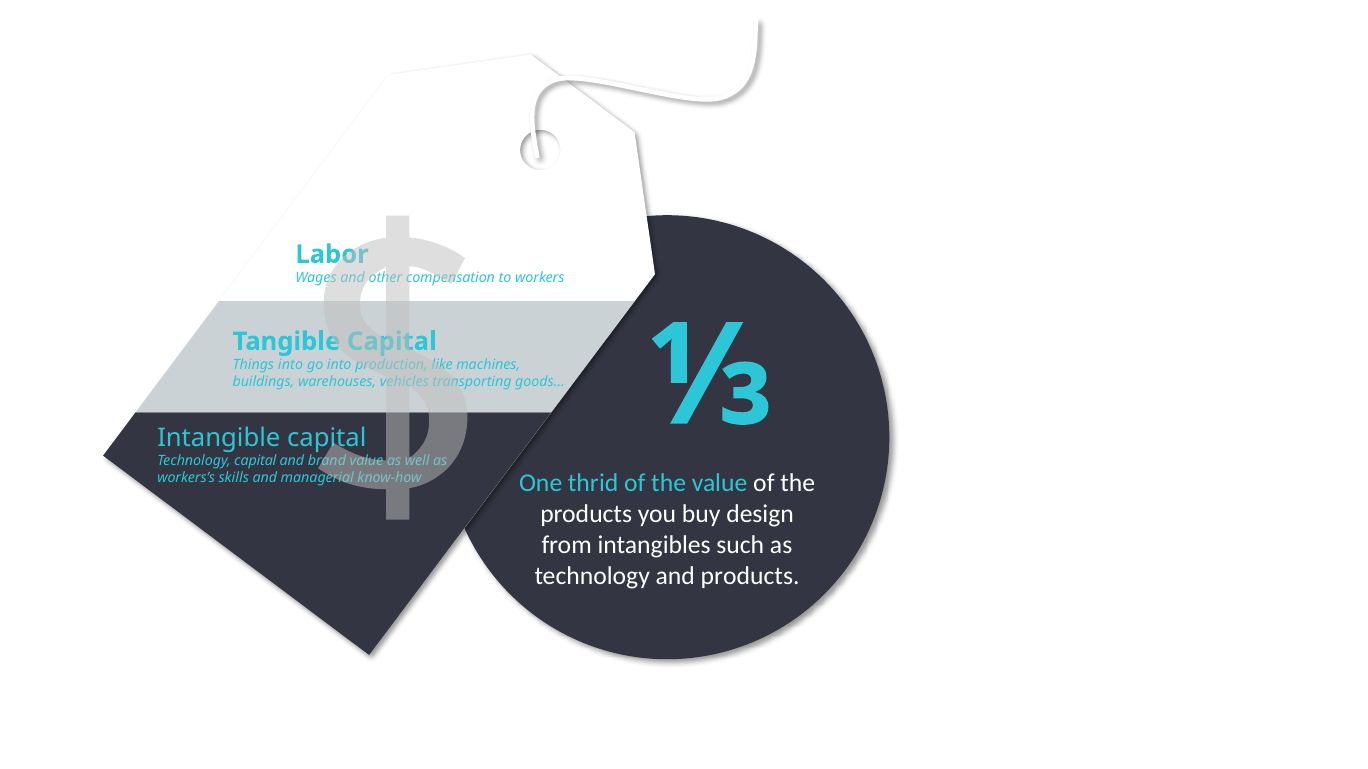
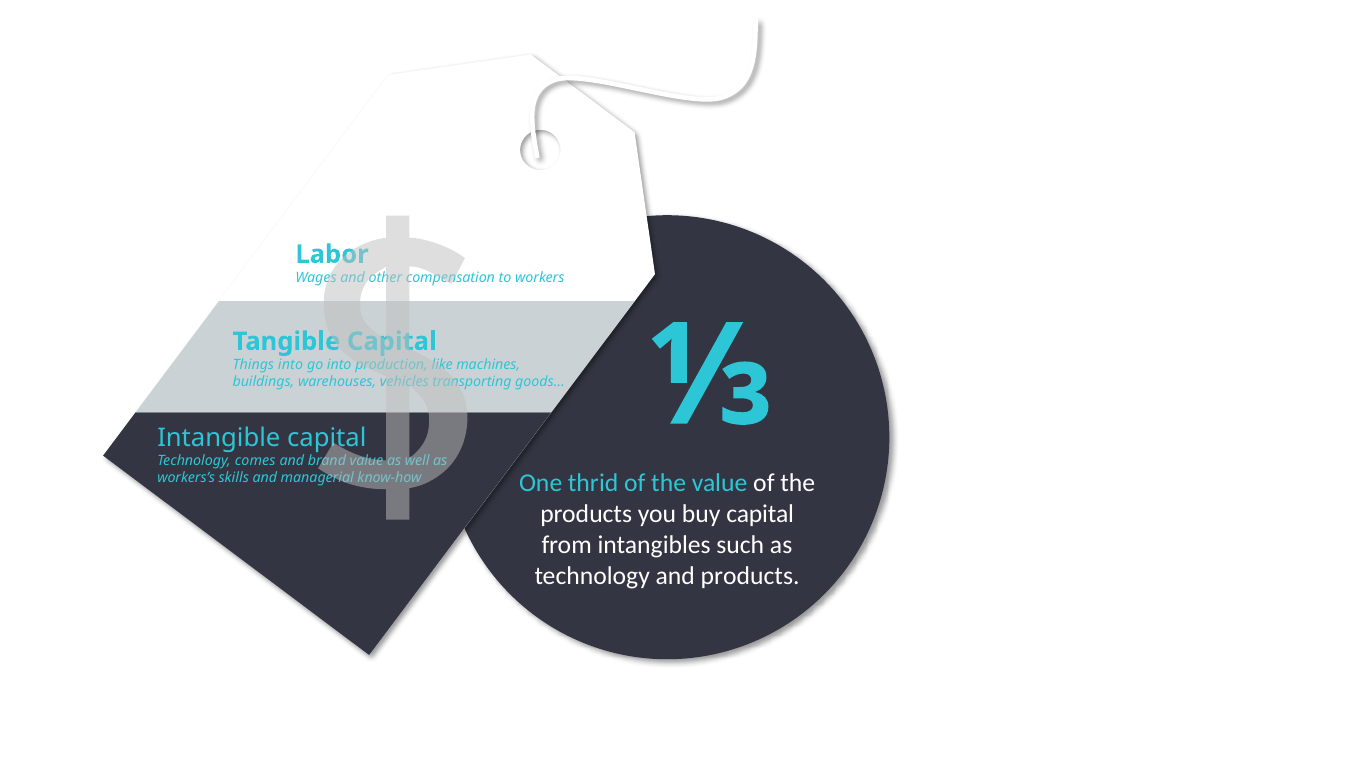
Technology capital: capital -> comes (255, 461)
buy design: design -> capital (760, 514)
